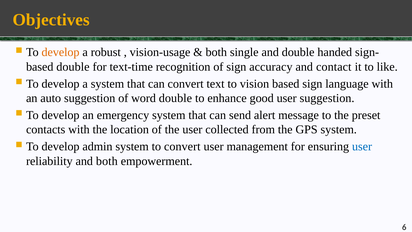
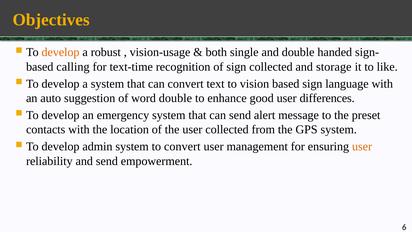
based double: double -> calling (73, 67)
sign accuracy: accuracy -> collected (271, 67)
contact: contact -> storage (334, 67)
user suggestion: suggestion -> differences (327, 98)
user colour: blue -> orange (362, 147)
and both: both -> send (107, 161)
